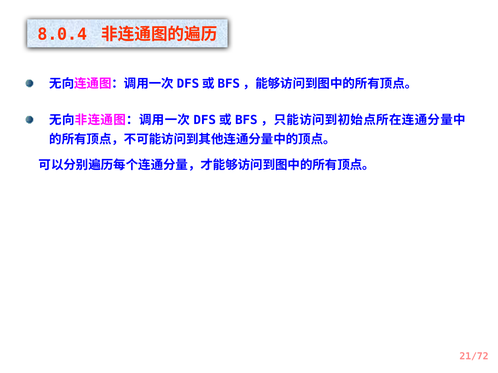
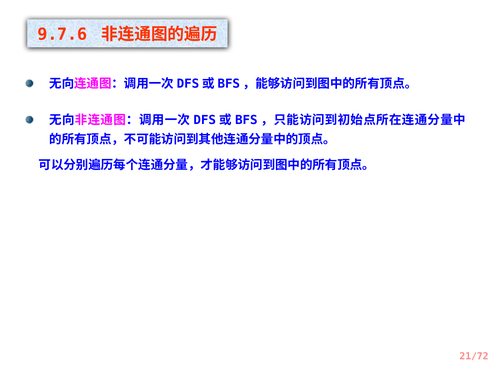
8.0.4: 8.0.4 -> 9.7.6 (62, 34)
